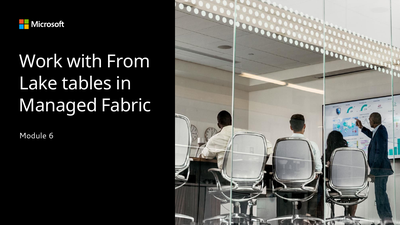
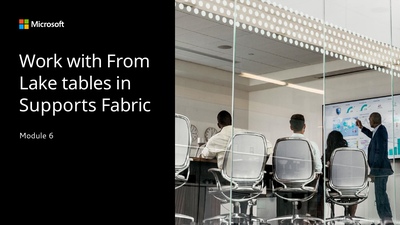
Managed: Managed -> Supports (58, 106)
